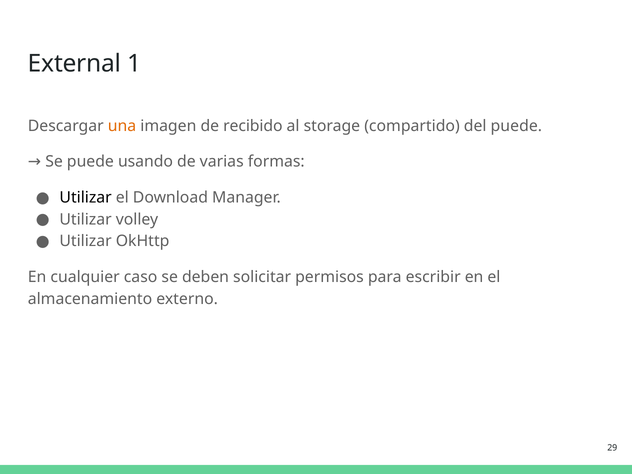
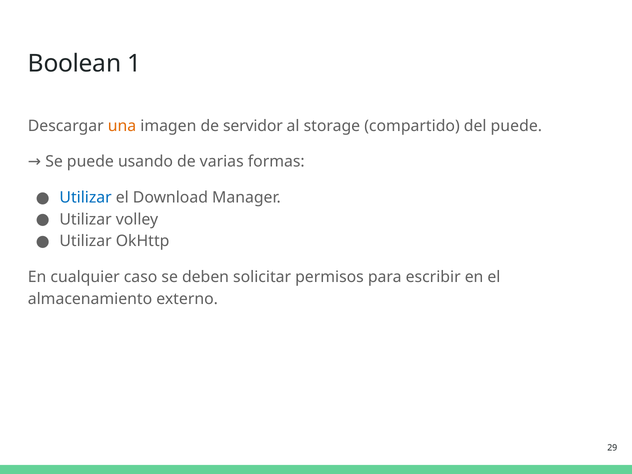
External: External -> Boolean (74, 64)
recibido: recibido -> servidor (253, 126)
Utilizar colour: black -> blue (86, 198)
